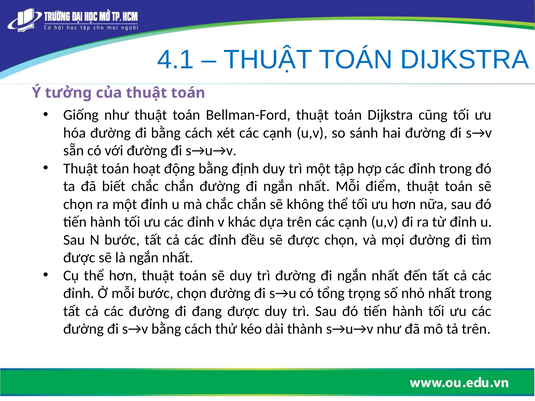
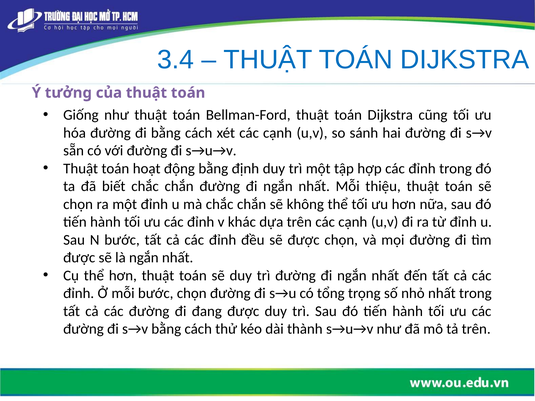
4.1: 4.1 -> 3.4 (176, 60)
điểm: điểm -> thiệu (383, 186)
